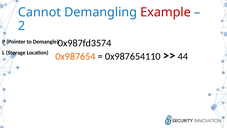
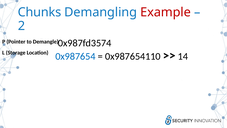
Cannot: Cannot -> Chunks (39, 12)
0x987654 colour: orange -> blue (75, 56)
44: 44 -> 14 (183, 56)
